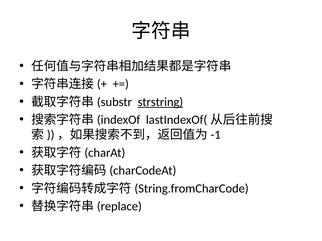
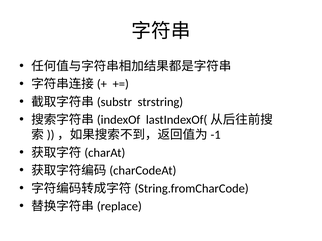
strstring underline: present -> none (160, 102)
